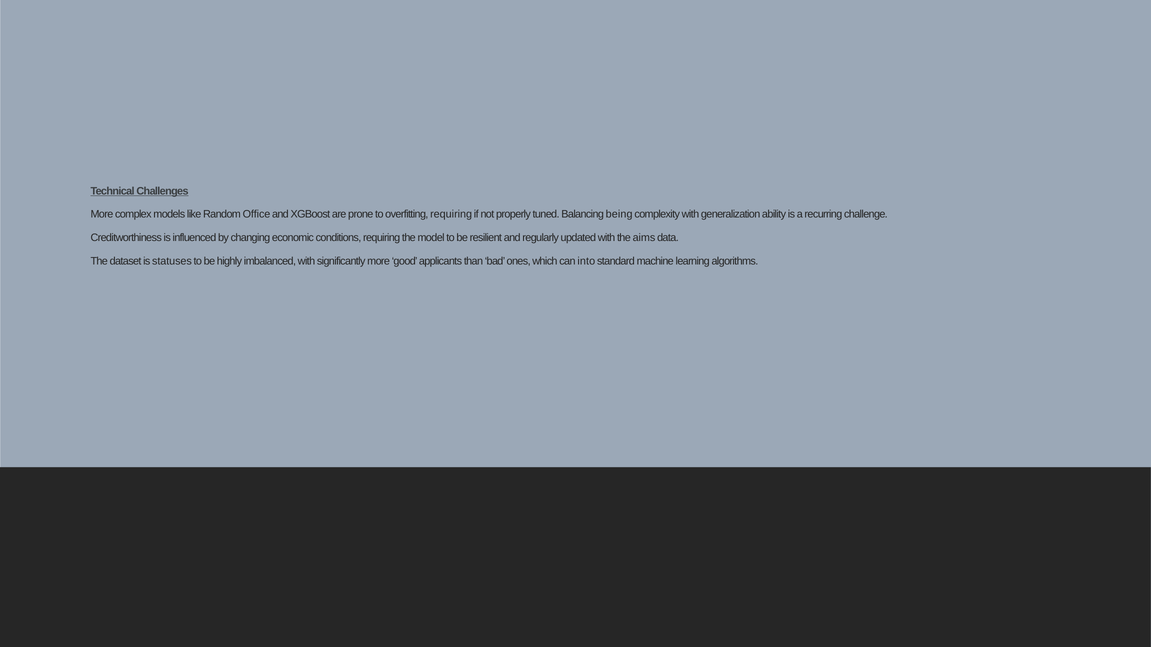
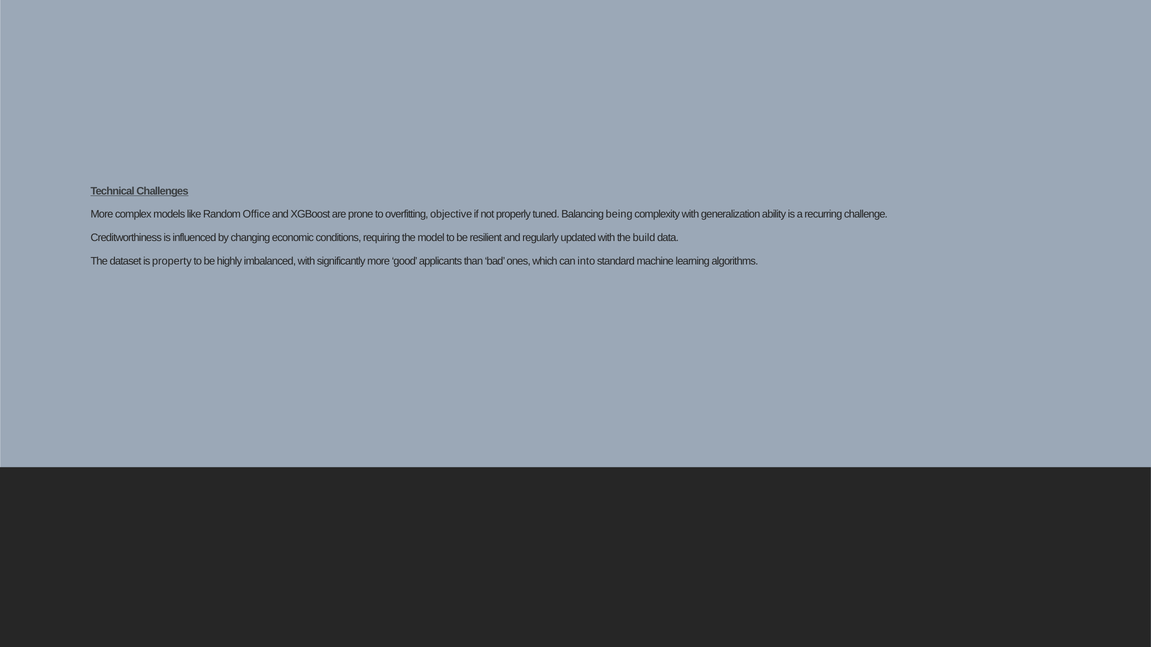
overfitting requiring: requiring -> objective (451, 215)
aims: aims -> build (644, 238)
statuses: statuses -> property (172, 261)
